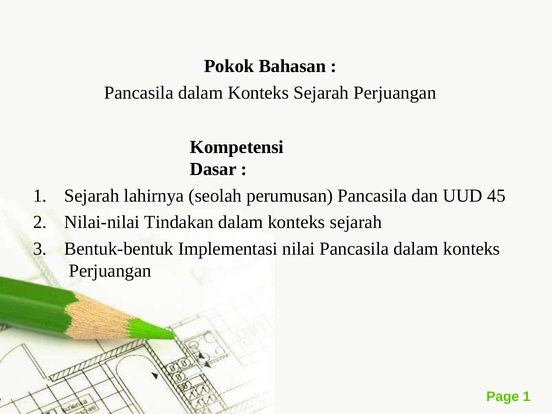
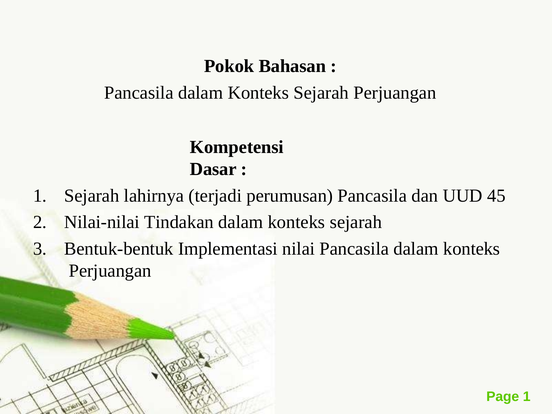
seolah: seolah -> terjadi (215, 196)
